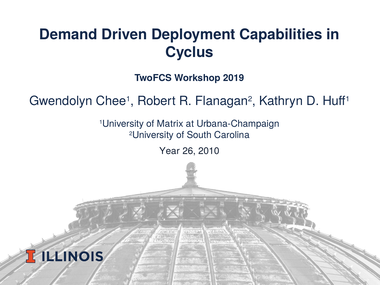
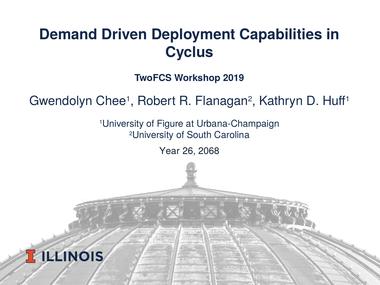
Matrix: Matrix -> Figure (170, 124)
2010: 2010 -> 2068 (209, 151)
